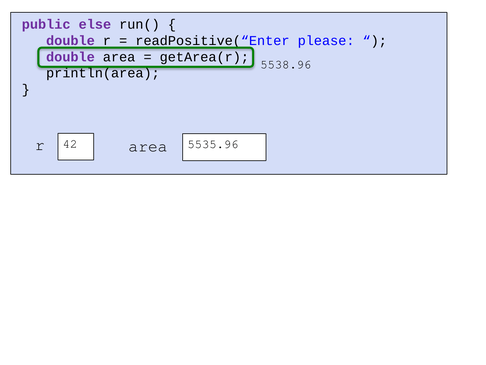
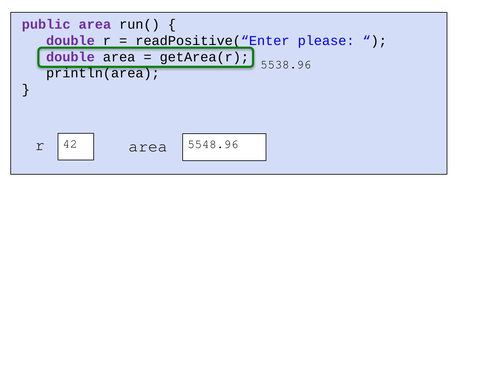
public else: else -> area (95, 24)
5535.96: 5535.96 -> 5548.96 (213, 144)
